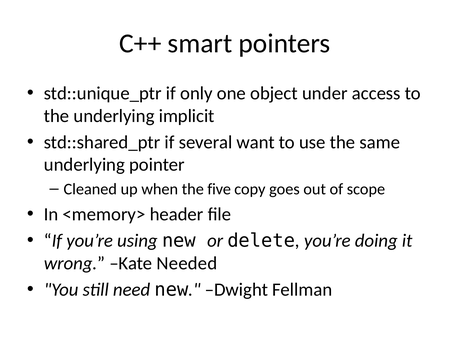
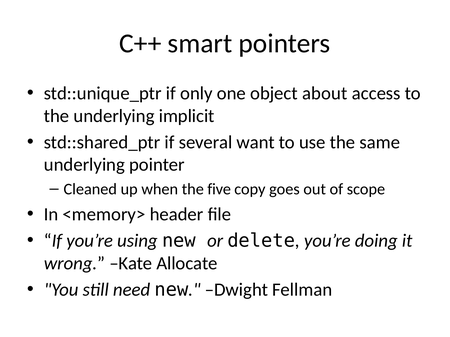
under: under -> about (325, 94)
Needed: Needed -> Allocate (187, 264)
